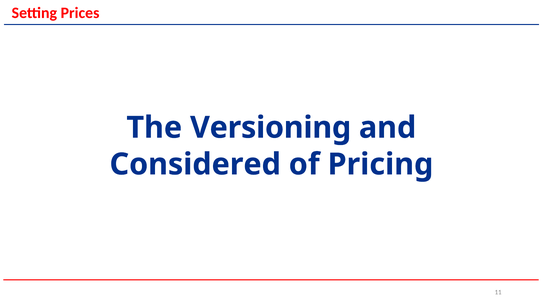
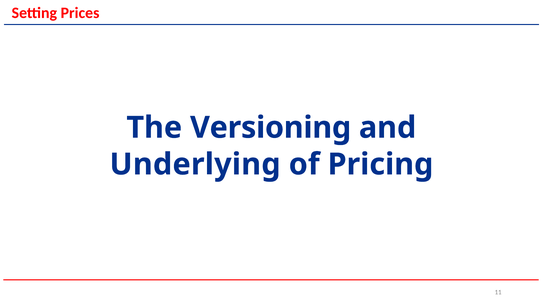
Considered: Considered -> Underlying (195, 164)
